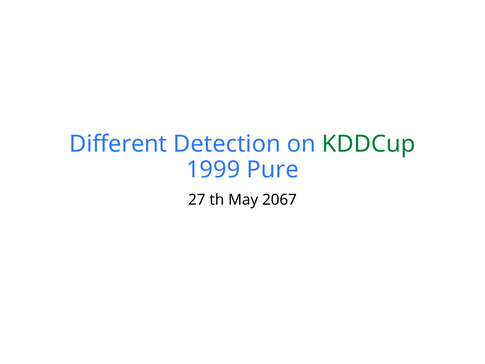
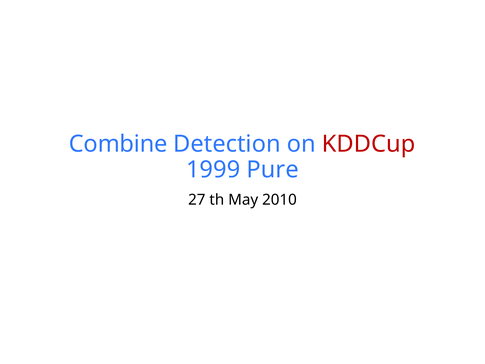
Different: Different -> Combine (118, 144)
KDDCup colour: green -> red (369, 144)
2067: 2067 -> 2010 (279, 200)
